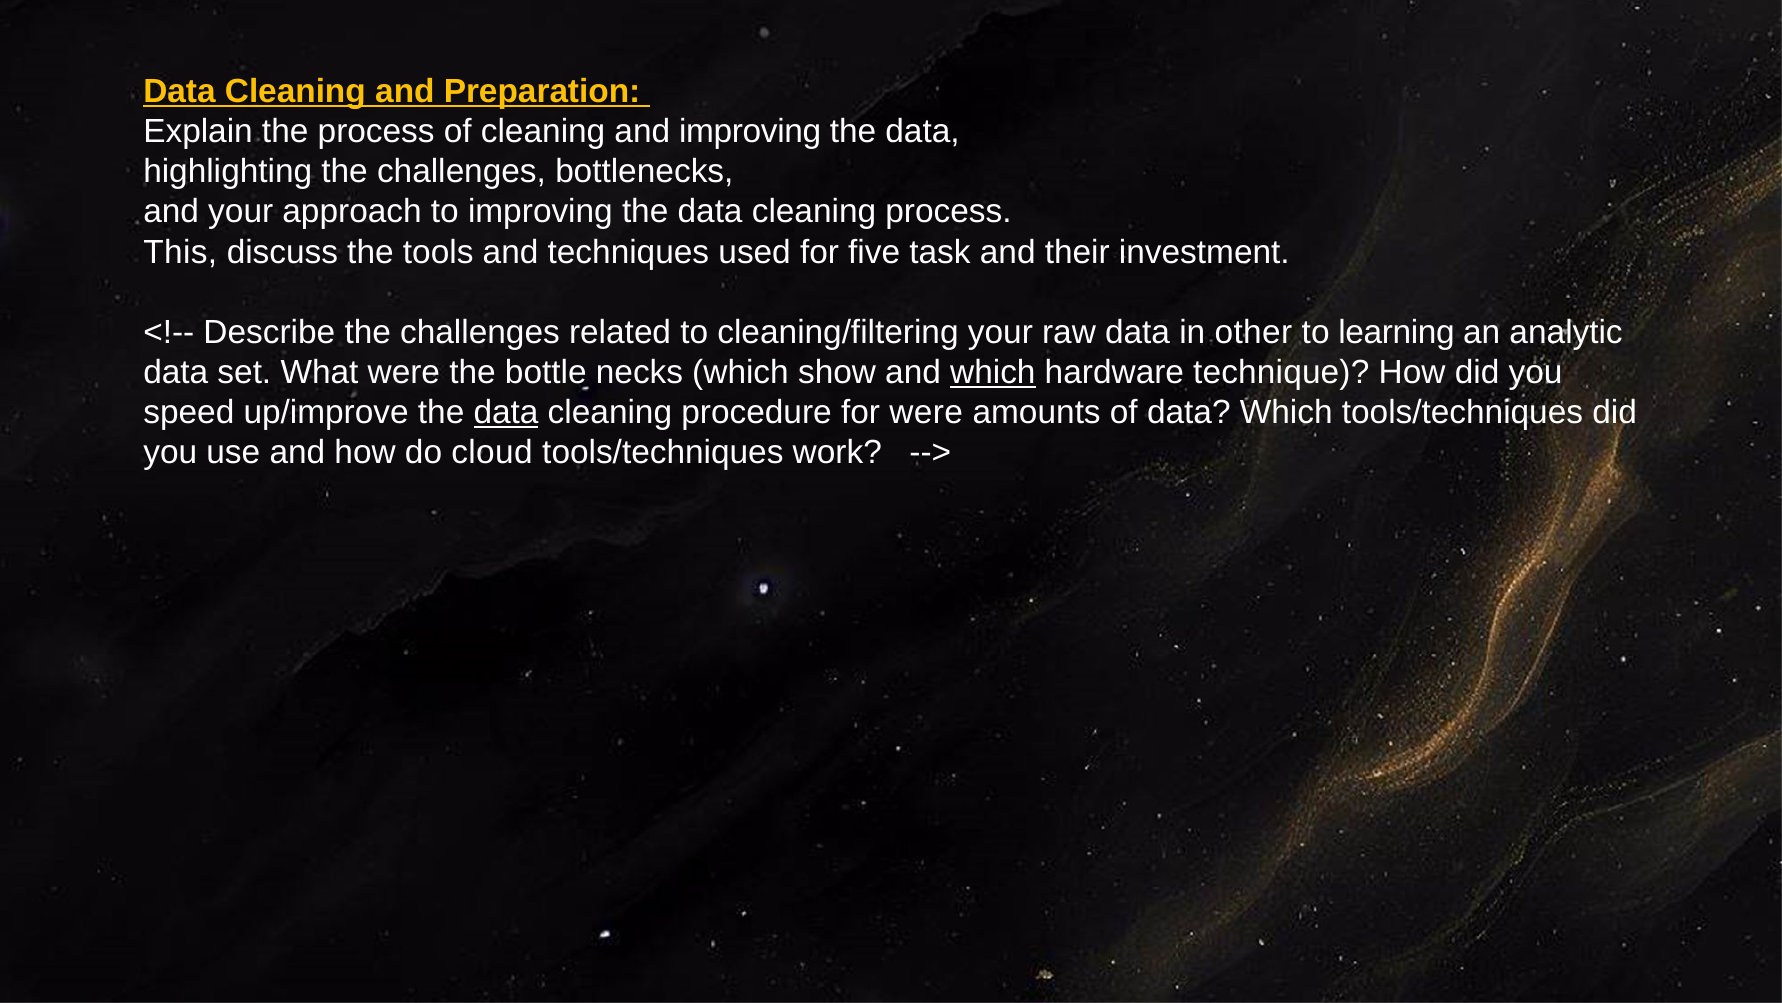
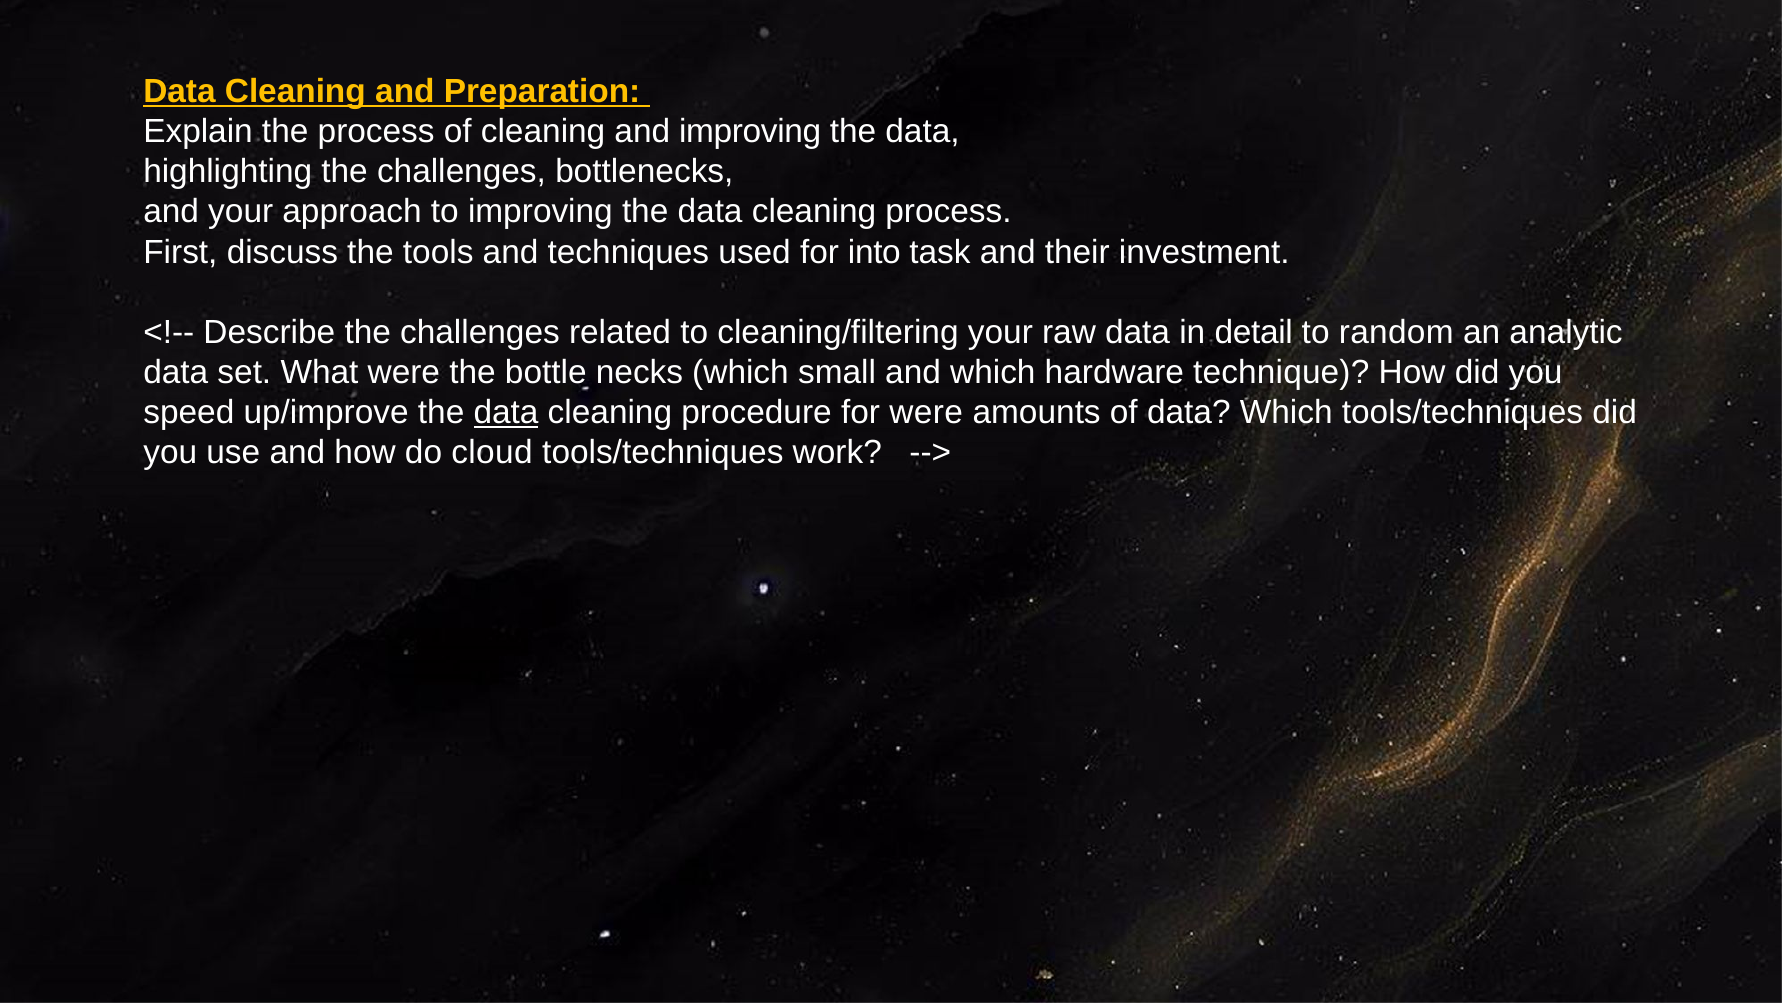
This: This -> First (180, 252)
five: five -> into (874, 252)
other: other -> detail (1254, 332)
learning: learning -> random (1396, 332)
show: show -> small (837, 372)
which underline: present -> none (993, 372)
